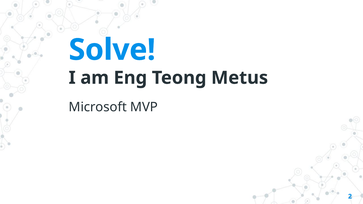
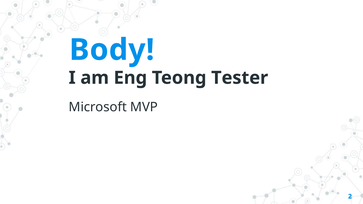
Solve: Solve -> Body (112, 50)
Metus: Metus -> Tester (240, 78)
